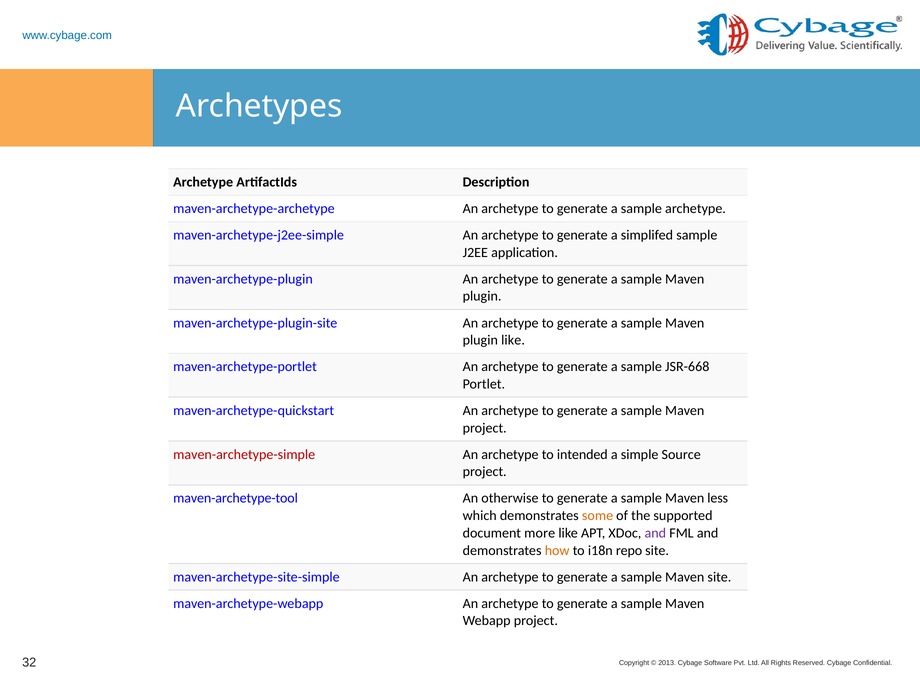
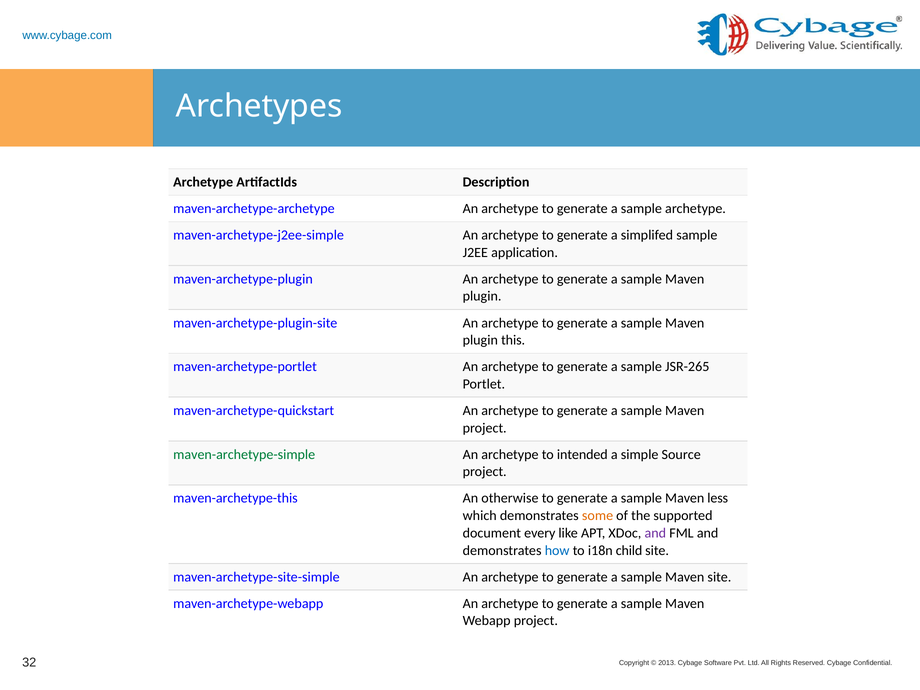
plugin like: like -> this (513, 340)
JSR-668: JSR-668 -> JSR-265 (687, 367)
maven-archetype-simple colour: red -> green (244, 454)
maven-archetype-tool: maven-archetype-tool -> maven-archetype-this (235, 498)
more: more -> every (540, 533)
how colour: orange -> blue (557, 550)
repo: repo -> child (629, 550)
